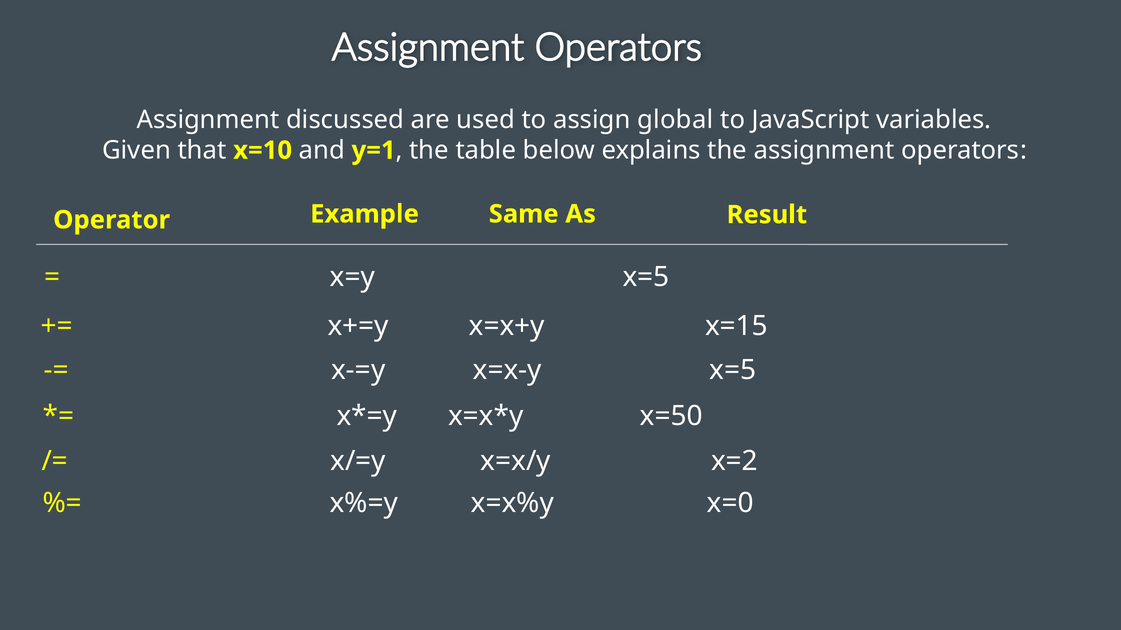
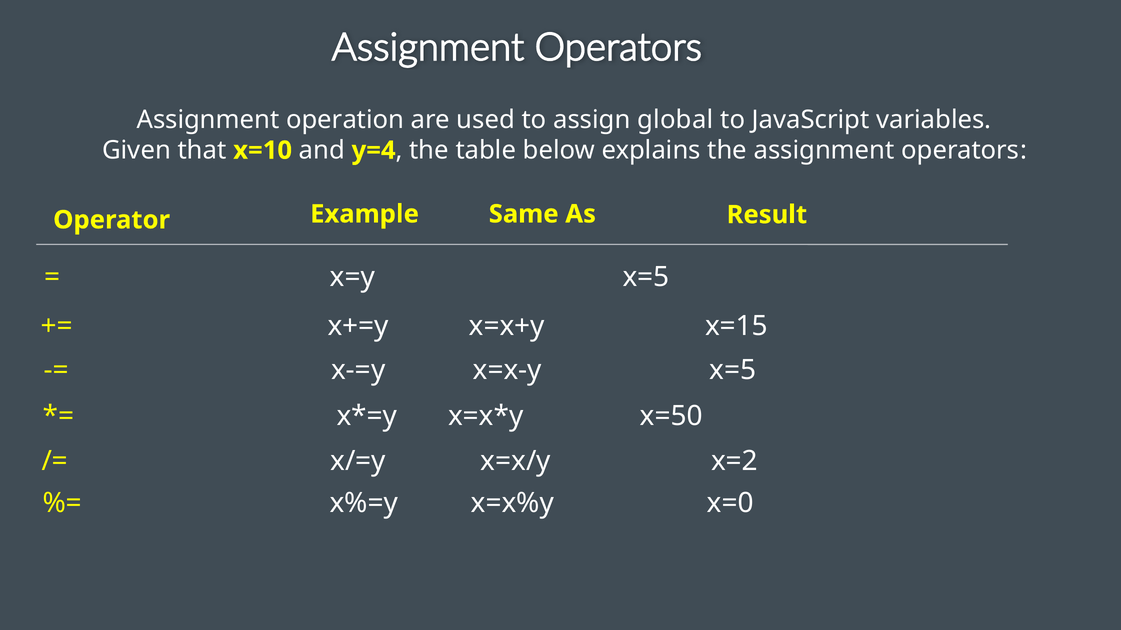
discussed: discussed -> operation (345, 120)
y=1: y=1 -> y=4 (374, 151)
